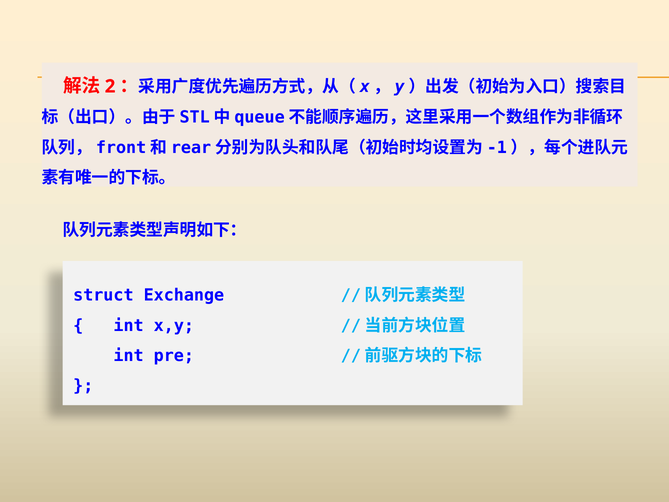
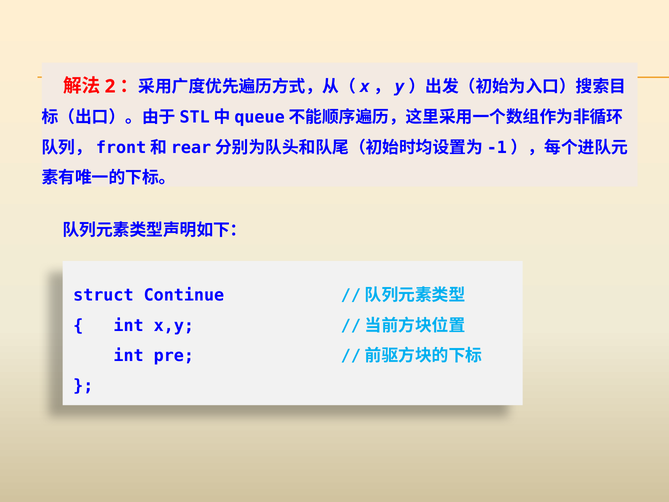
Exchange: Exchange -> Continue (184, 295)
